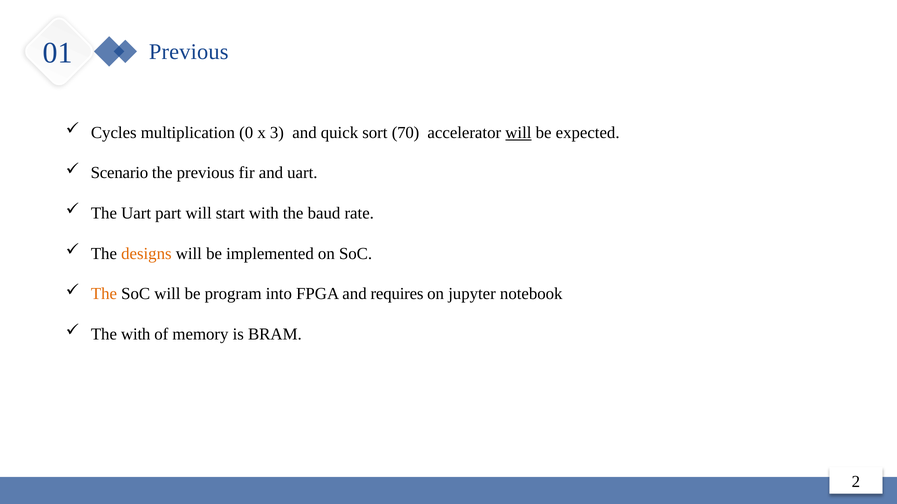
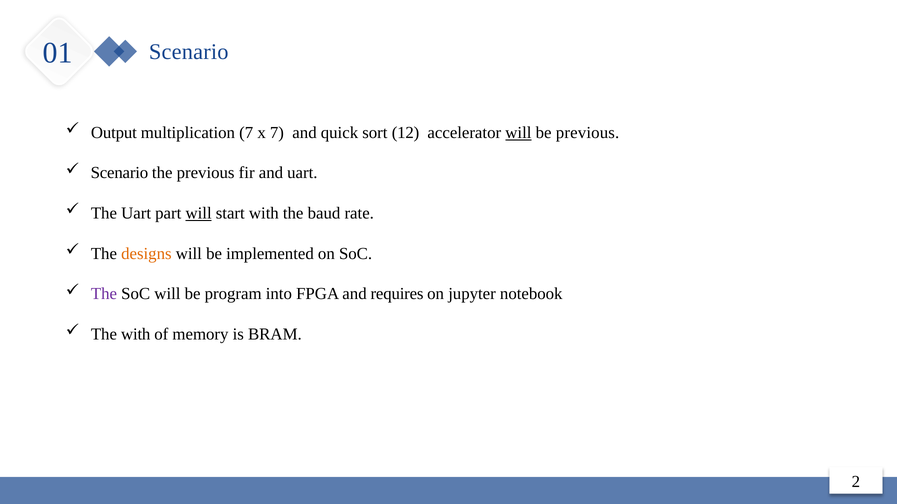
Previous: Previous -> Scenario (189, 52)
Cycles: Cycles -> Output (114, 133)
multiplication 0: 0 -> 7 (246, 133)
x 3: 3 -> 7 (277, 133)
70: 70 -> 12 (406, 133)
be expected: expected -> previous (588, 133)
will underline: none -> present (199, 213)
The colour: orange -> purple (104, 294)
